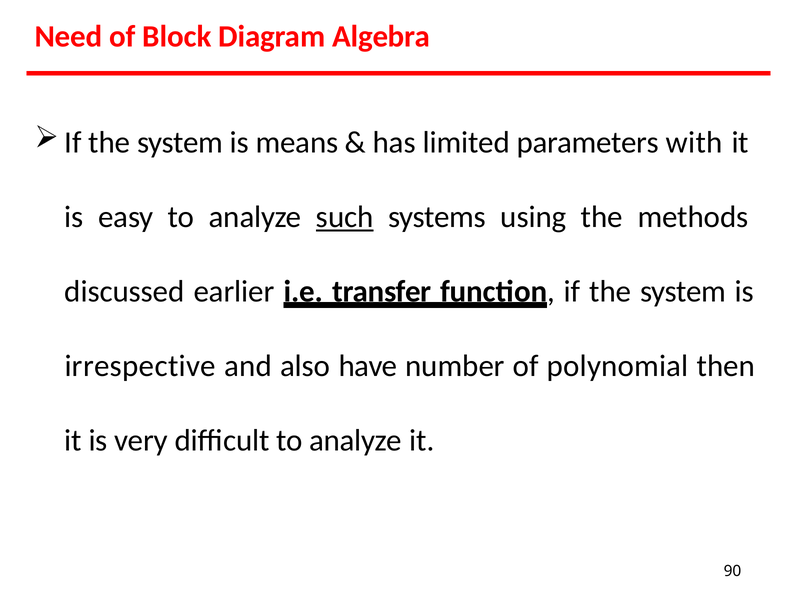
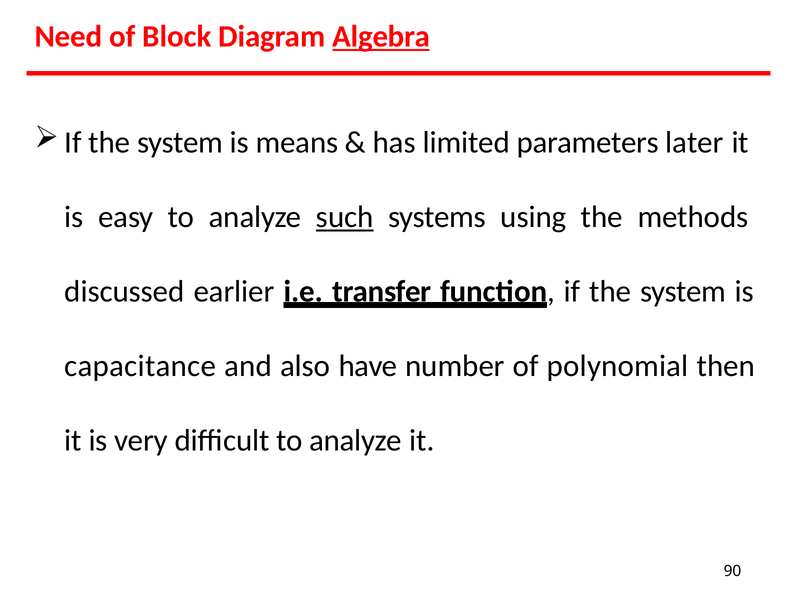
Algebra underline: none -> present (381, 37)
with: with -> later (694, 143)
irrespective: irrespective -> capacitance (140, 366)
